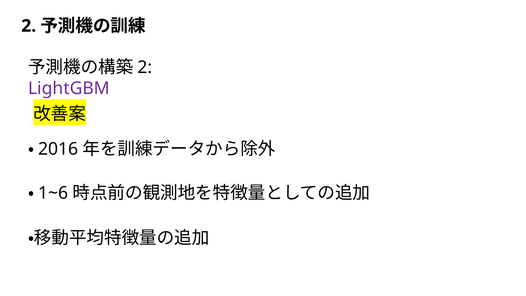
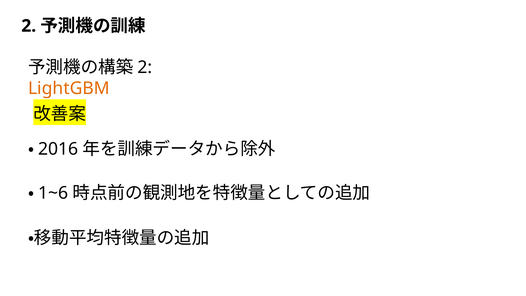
LightGBM colour: purple -> orange (69, 88)
